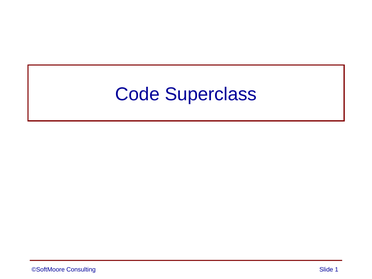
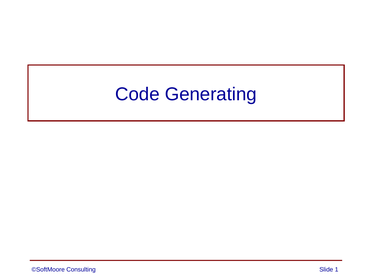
Superclass: Superclass -> Generating (211, 94)
